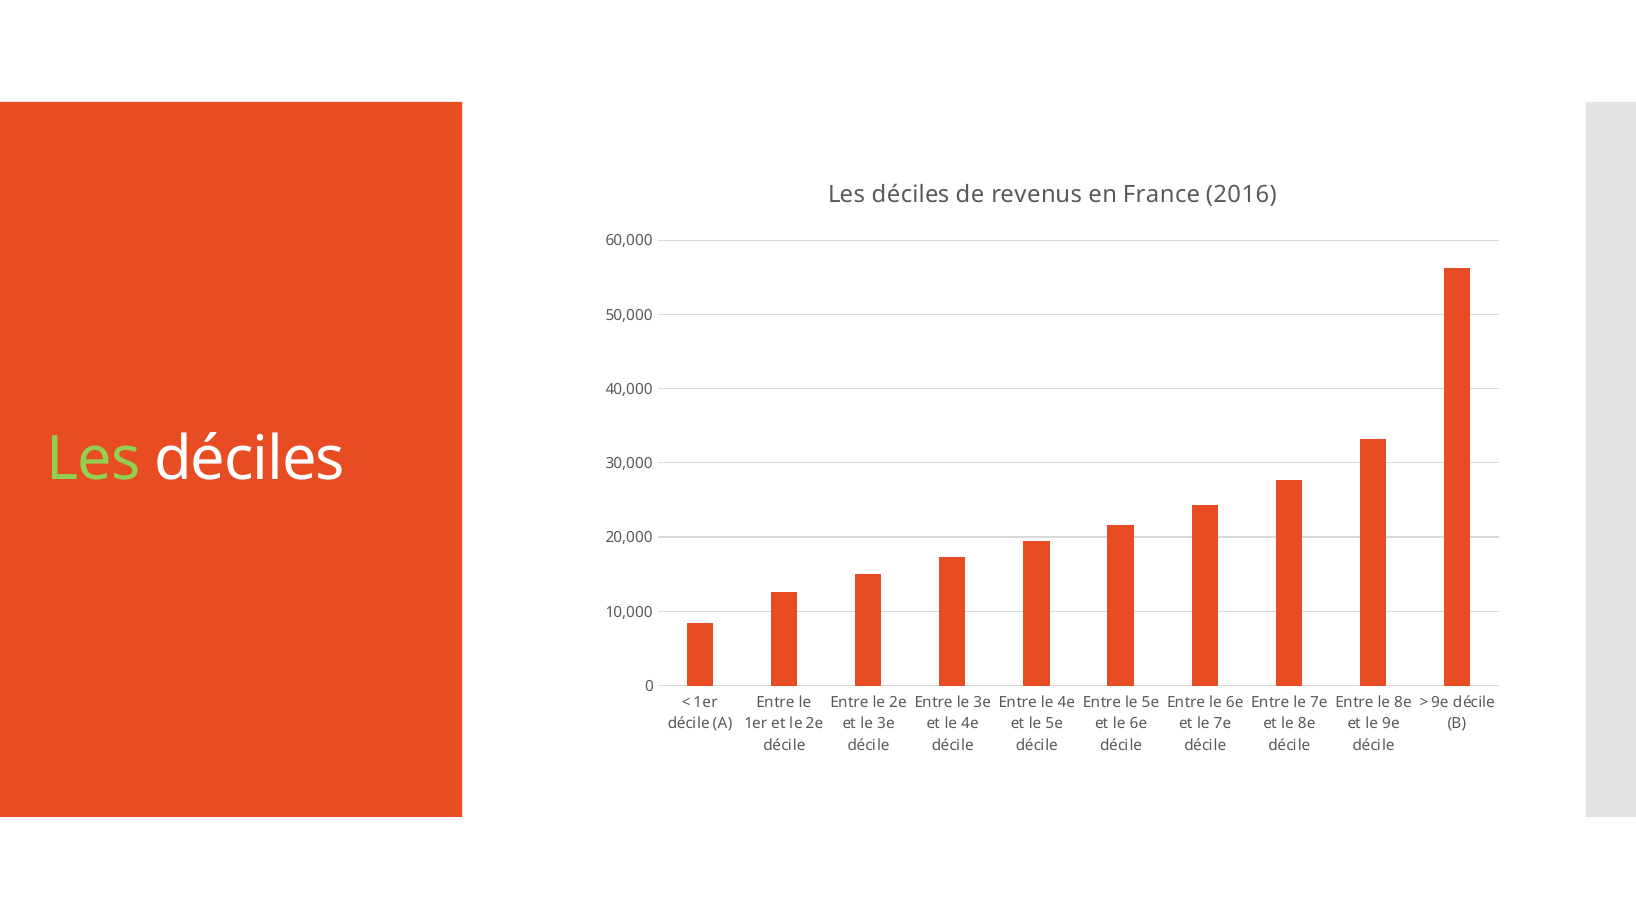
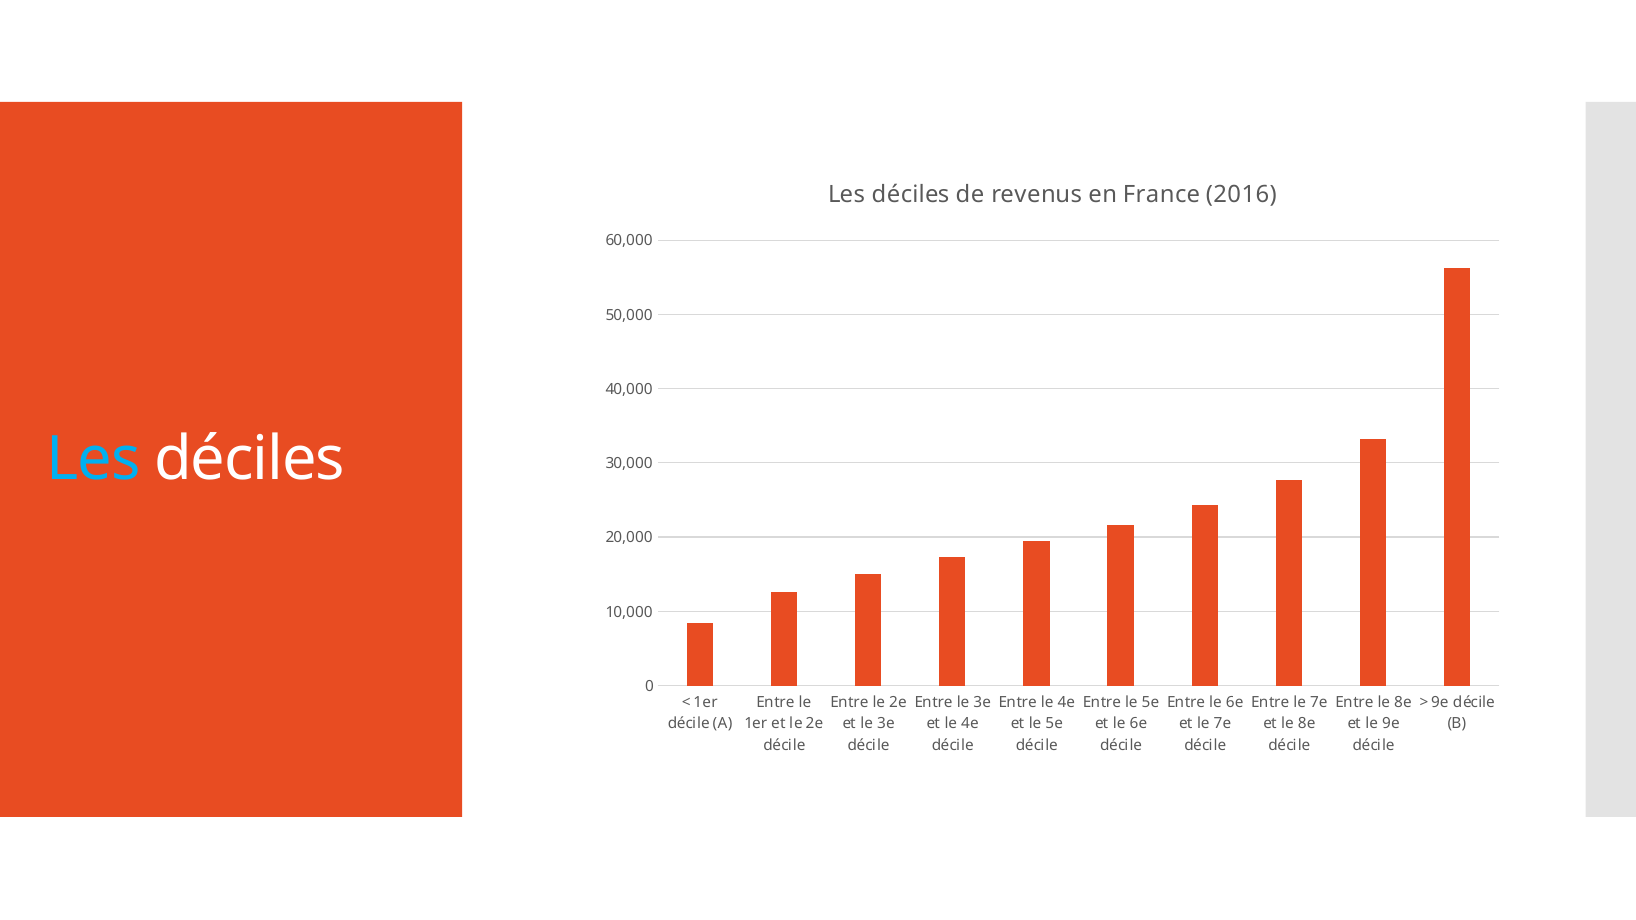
Les colour: light green -> light blue (94, 459)
